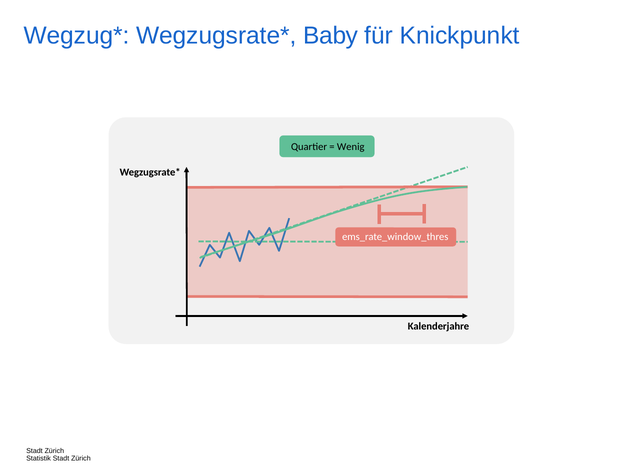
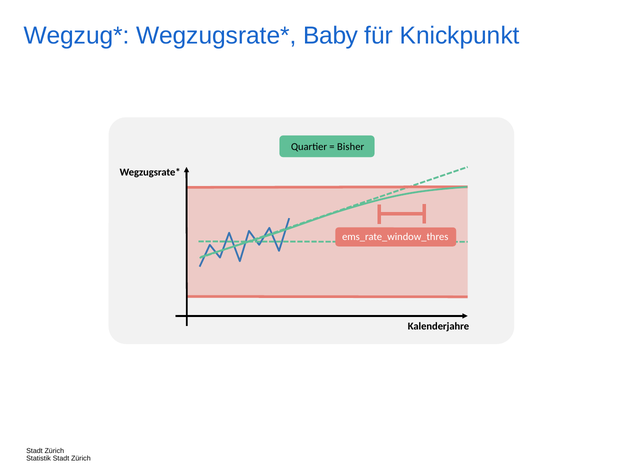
Wenig: Wenig -> Bisher (351, 147)
